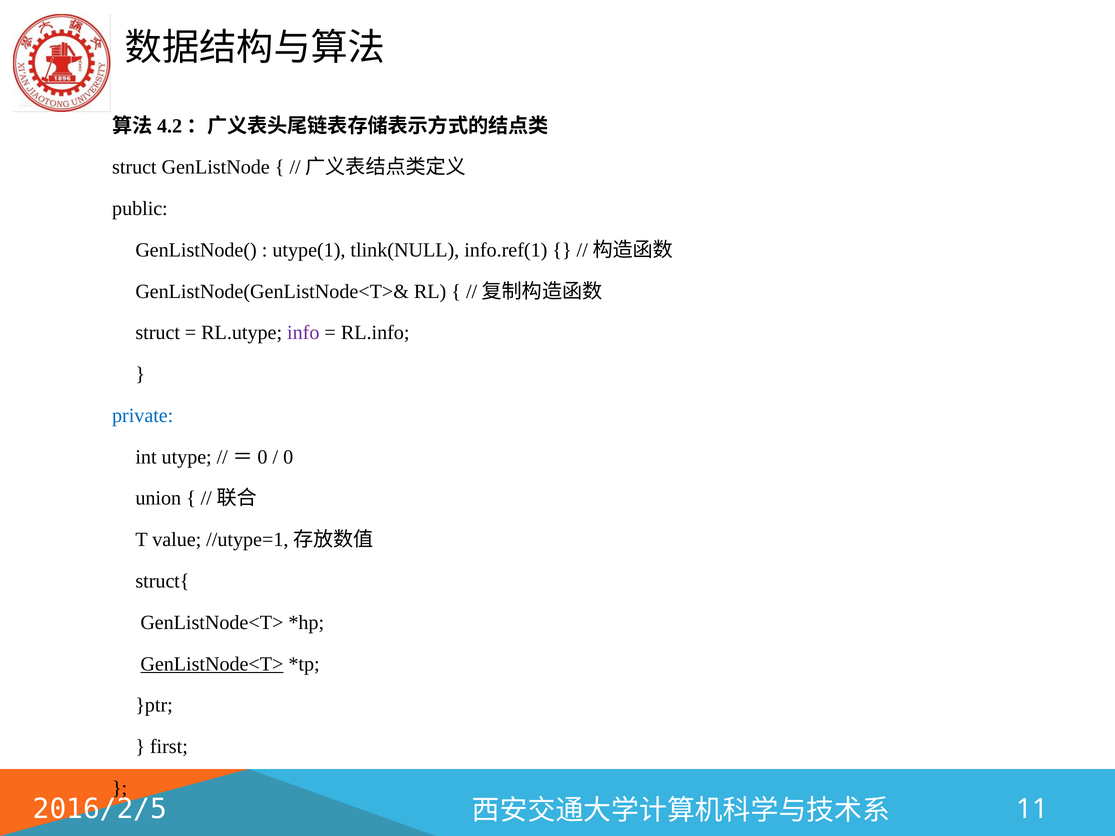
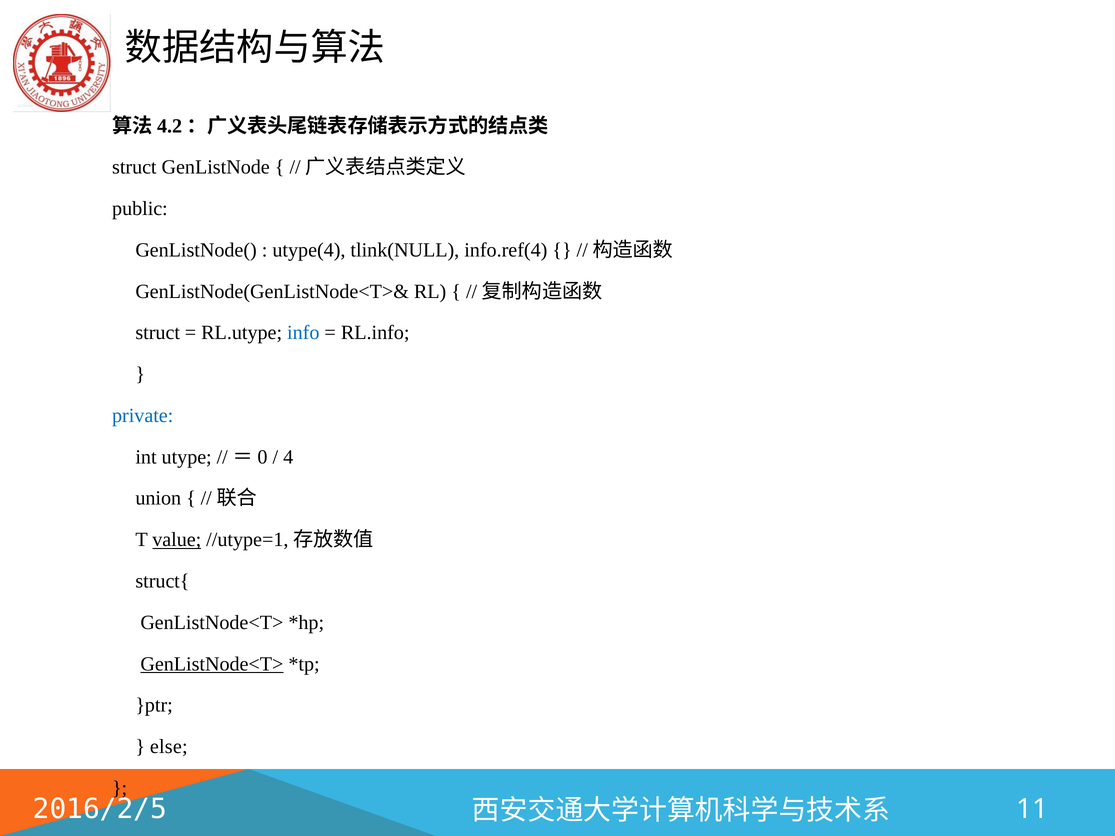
utype(1: utype(1 -> utype(4 (309, 250)
info.ref(1: info.ref(1 -> info.ref(4 (506, 250)
info colour: purple -> blue (303, 333)
0: 0 -> 4 (288, 457)
value underline: none -> present (177, 540)
first: first -> else (169, 747)
